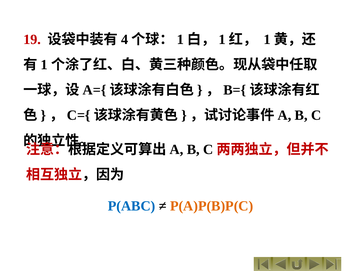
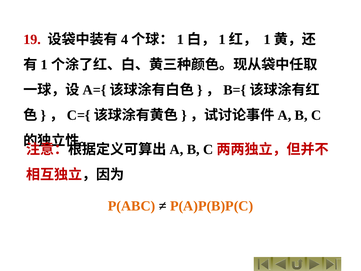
P(ABC colour: blue -> orange (132, 206)
